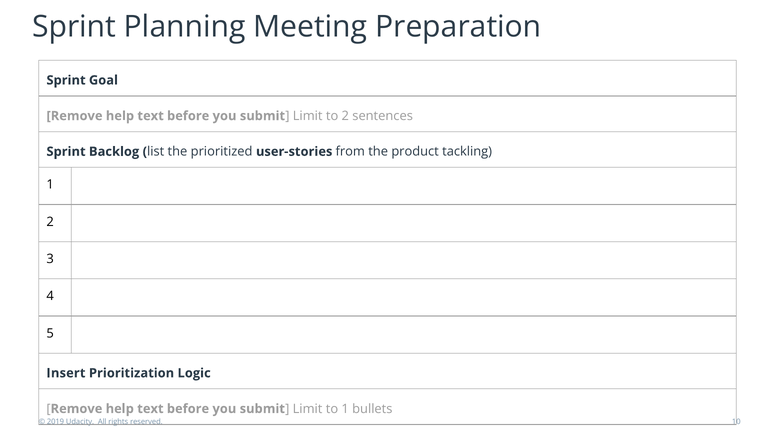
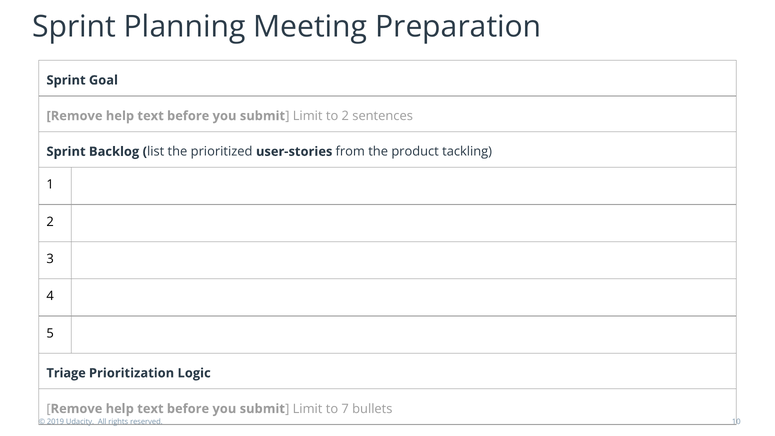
Insert: Insert -> Triage (66, 373)
to 1: 1 -> 7 (345, 409)
